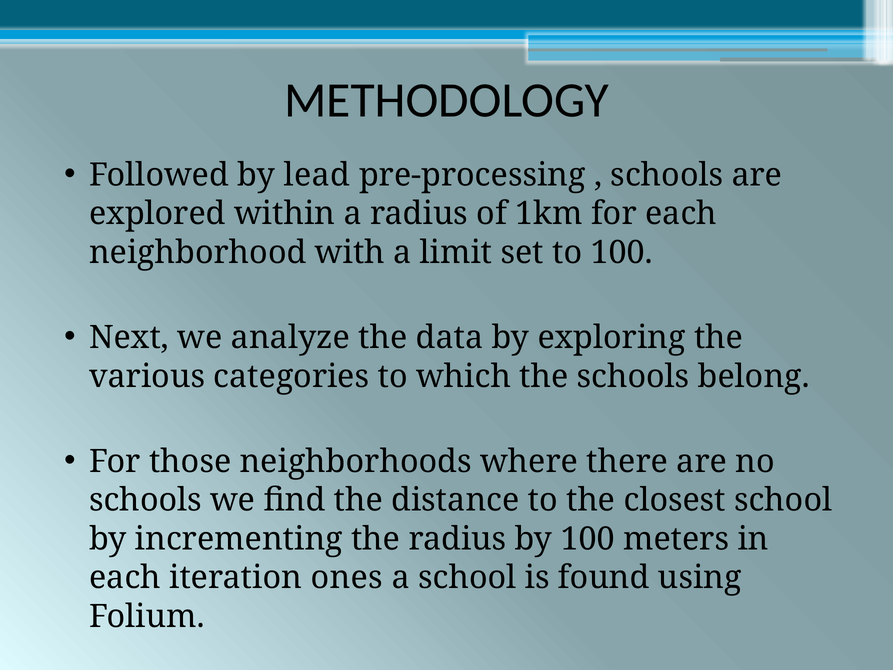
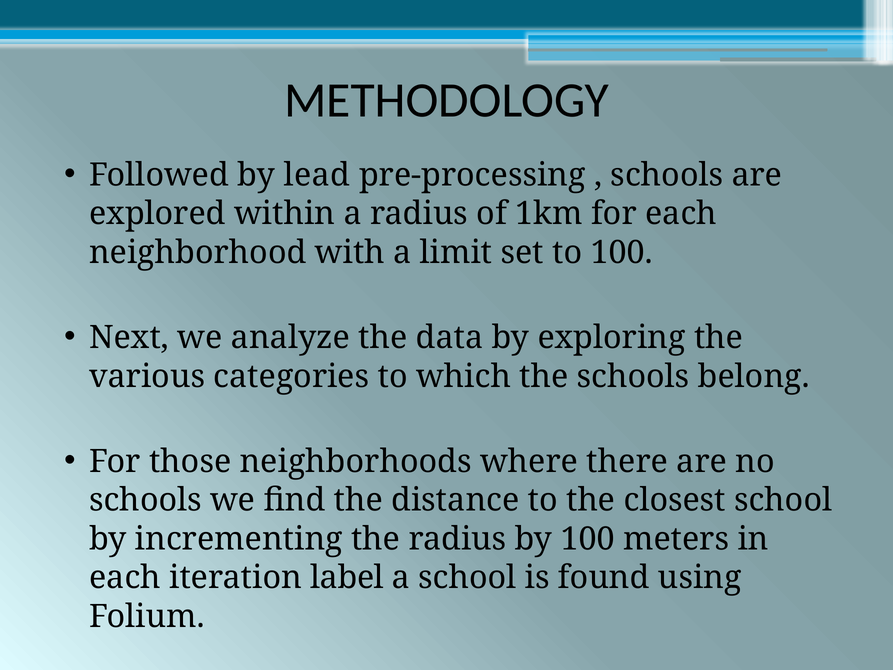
ones: ones -> label (347, 578)
